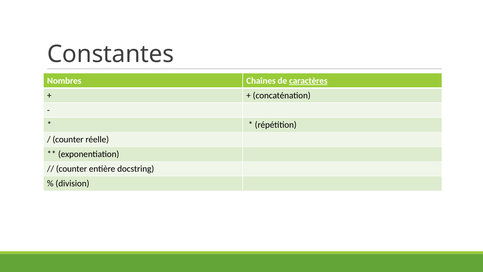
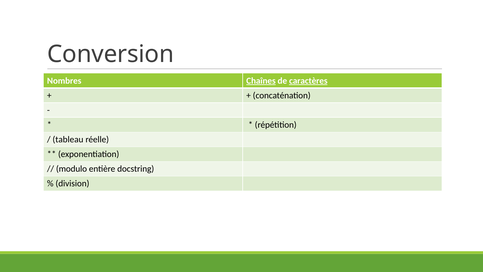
Constantes: Constantes -> Conversion (111, 54)
Chaînes underline: none -> present (261, 81)
counter: counter -> tableau (68, 139)
counter: counter -> modulo (72, 169)
